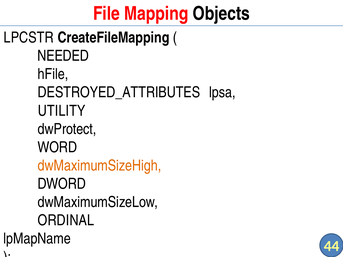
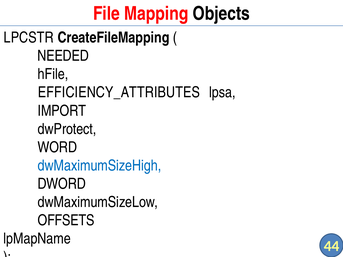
DESTROYED_ATTRIBUTES: DESTROYED_ATTRIBUTES -> EFFICIENCY_ATTRIBUTES (119, 93)
UTILITY: UTILITY -> IMPORT (62, 111)
dwMaximumSizeHigh colour: orange -> blue (100, 166)
ORDINAL: ORDINAL -> OFFSETS (66, 221)
